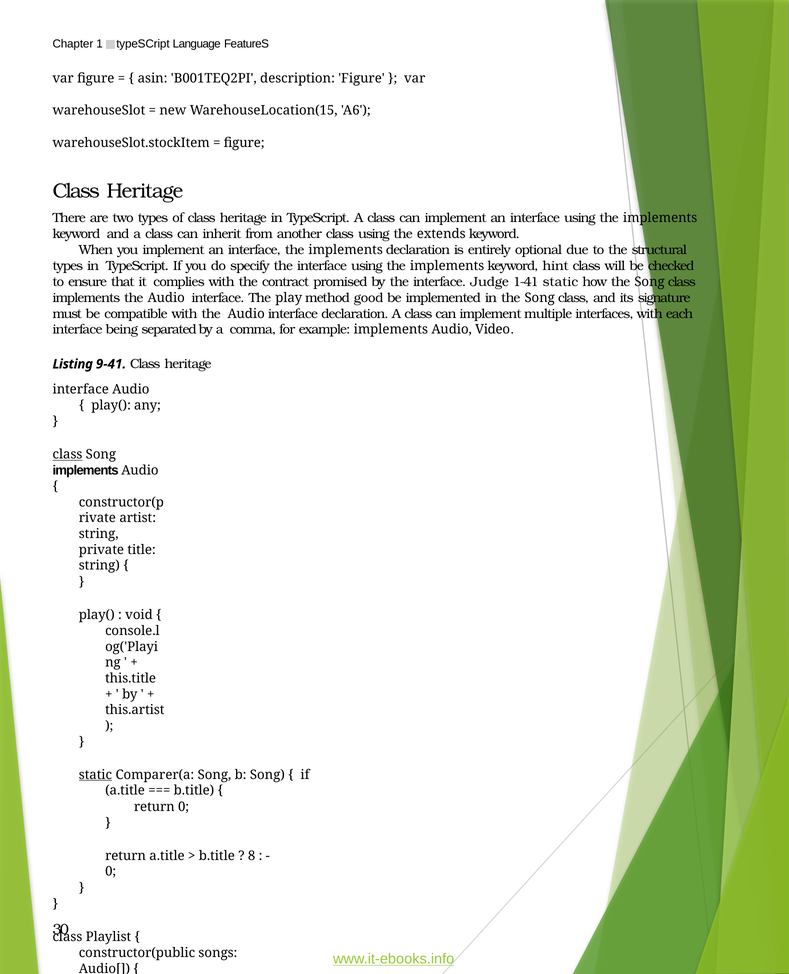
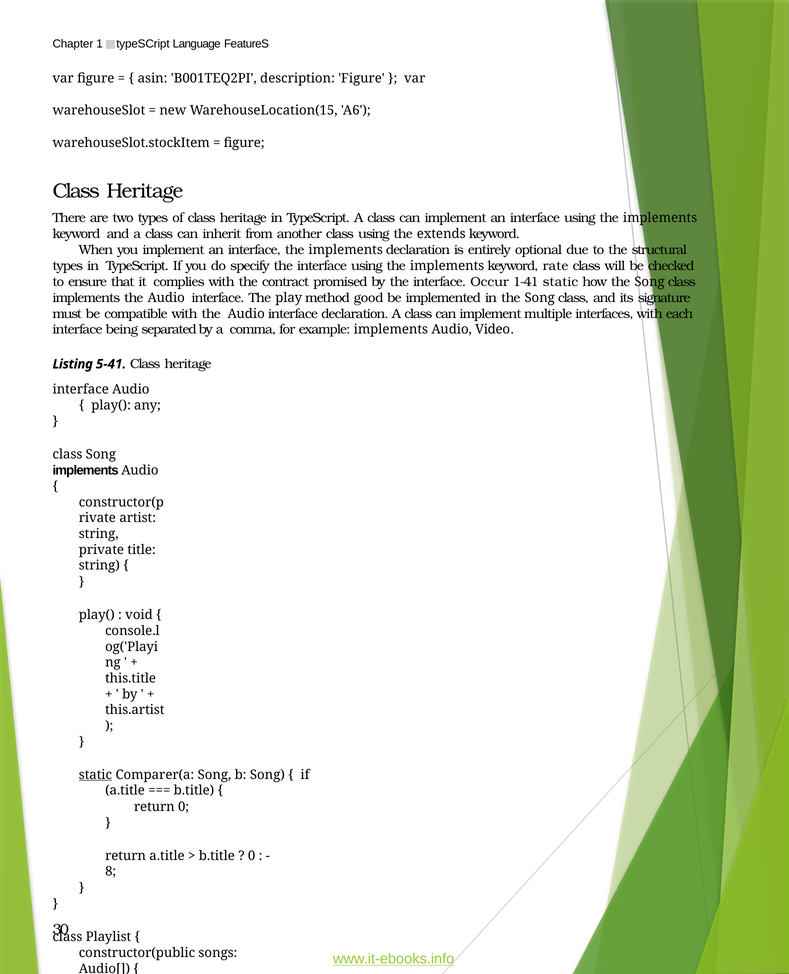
hint: hint -> rate (555, 266)
Judge: Judge -> Occur (490, 281)
9-41: 9-41 -> 5-41 (111, 364)
class underline: present -> none (67, 454)
8: 8 -> 0 (252, 855)
0: 0 -> 8 (111, 871)
